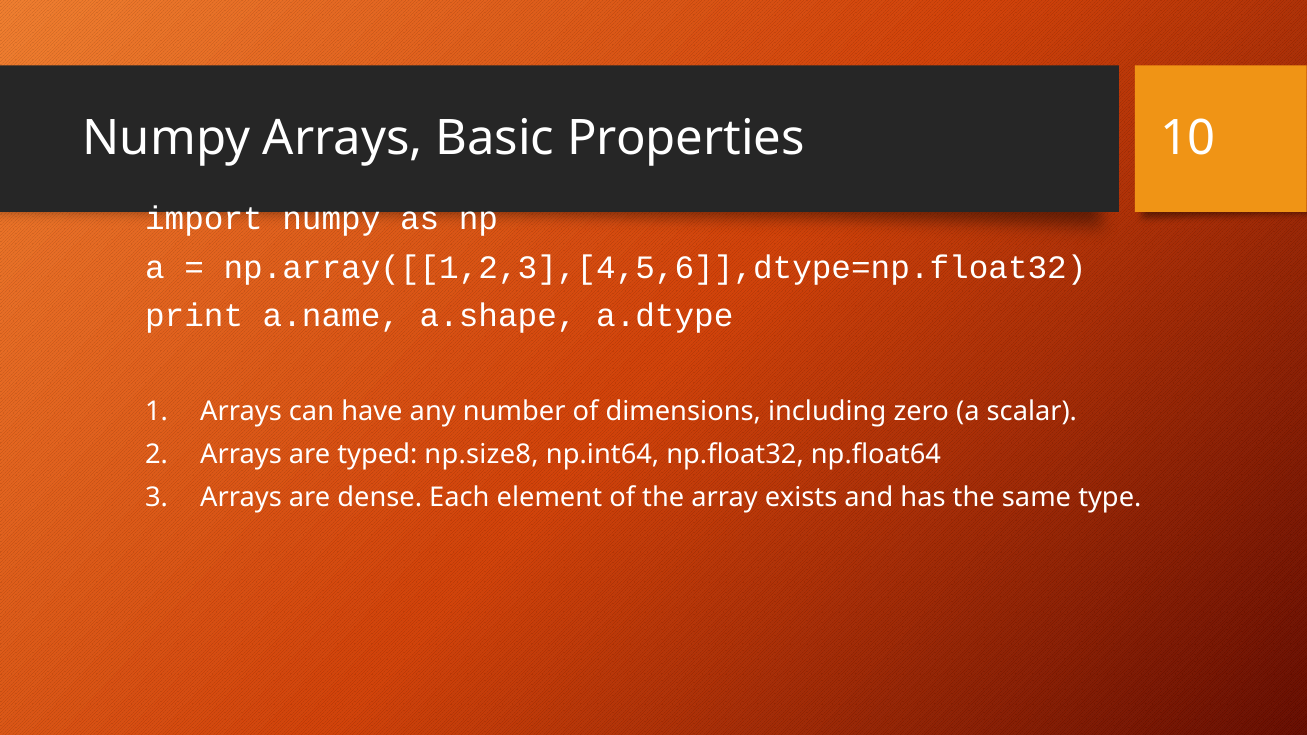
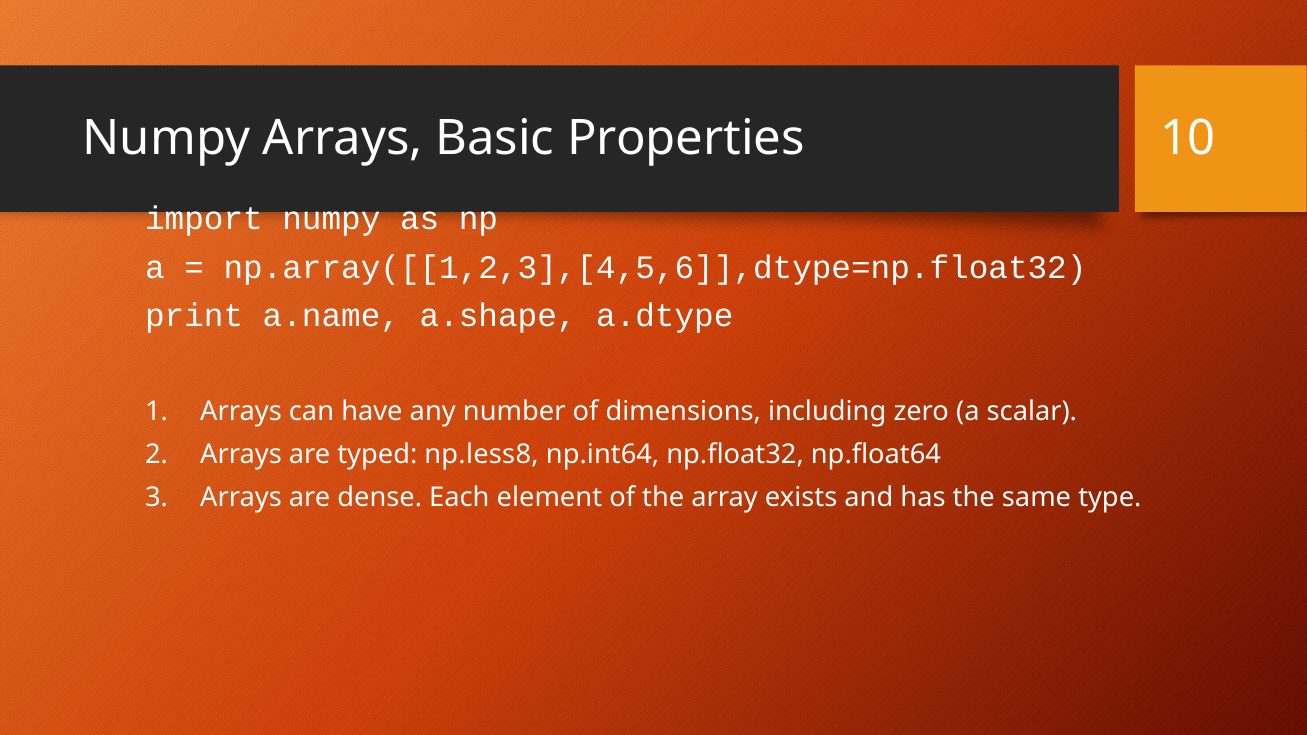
np.size8: np.size8 -> np.less8 (482, 454)
